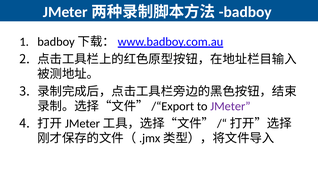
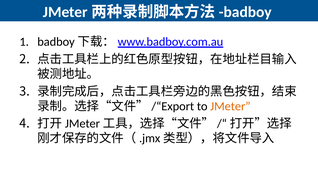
JMeter colour: purple -> orange (230, 106)
